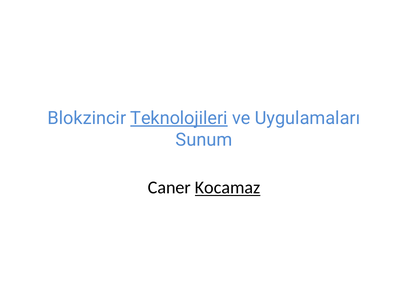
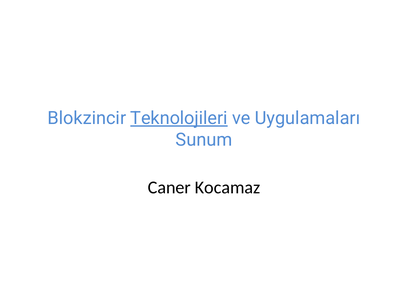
Kocamaz underline: present -> none (228, 188)
